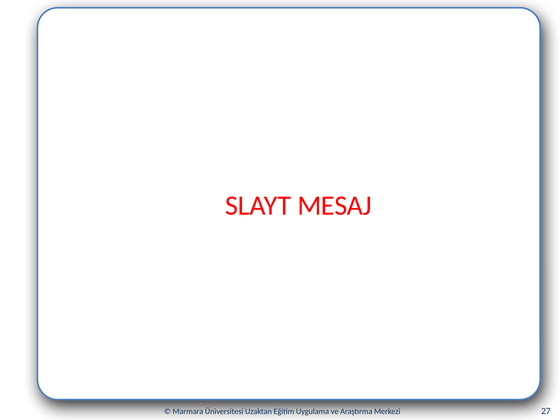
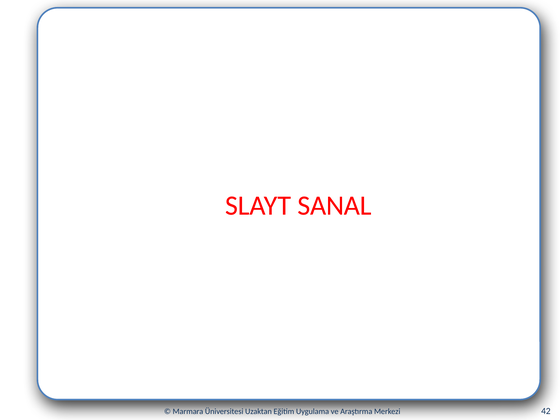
MESAJ: MESAJ -> SANAL (335, 206)
27: 27 -> 42 (546, 411)
